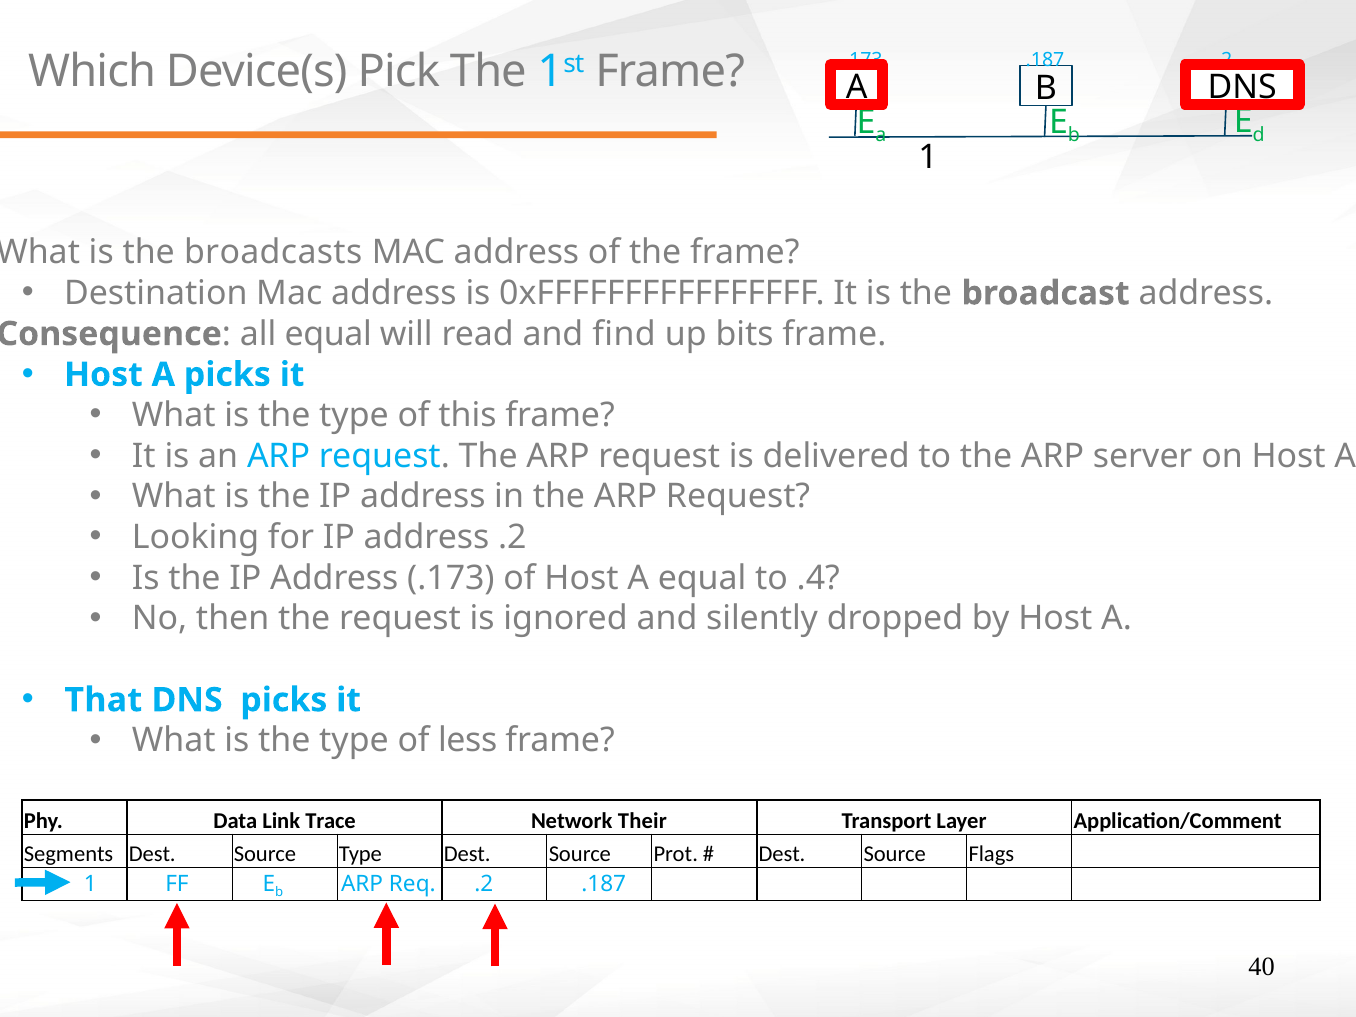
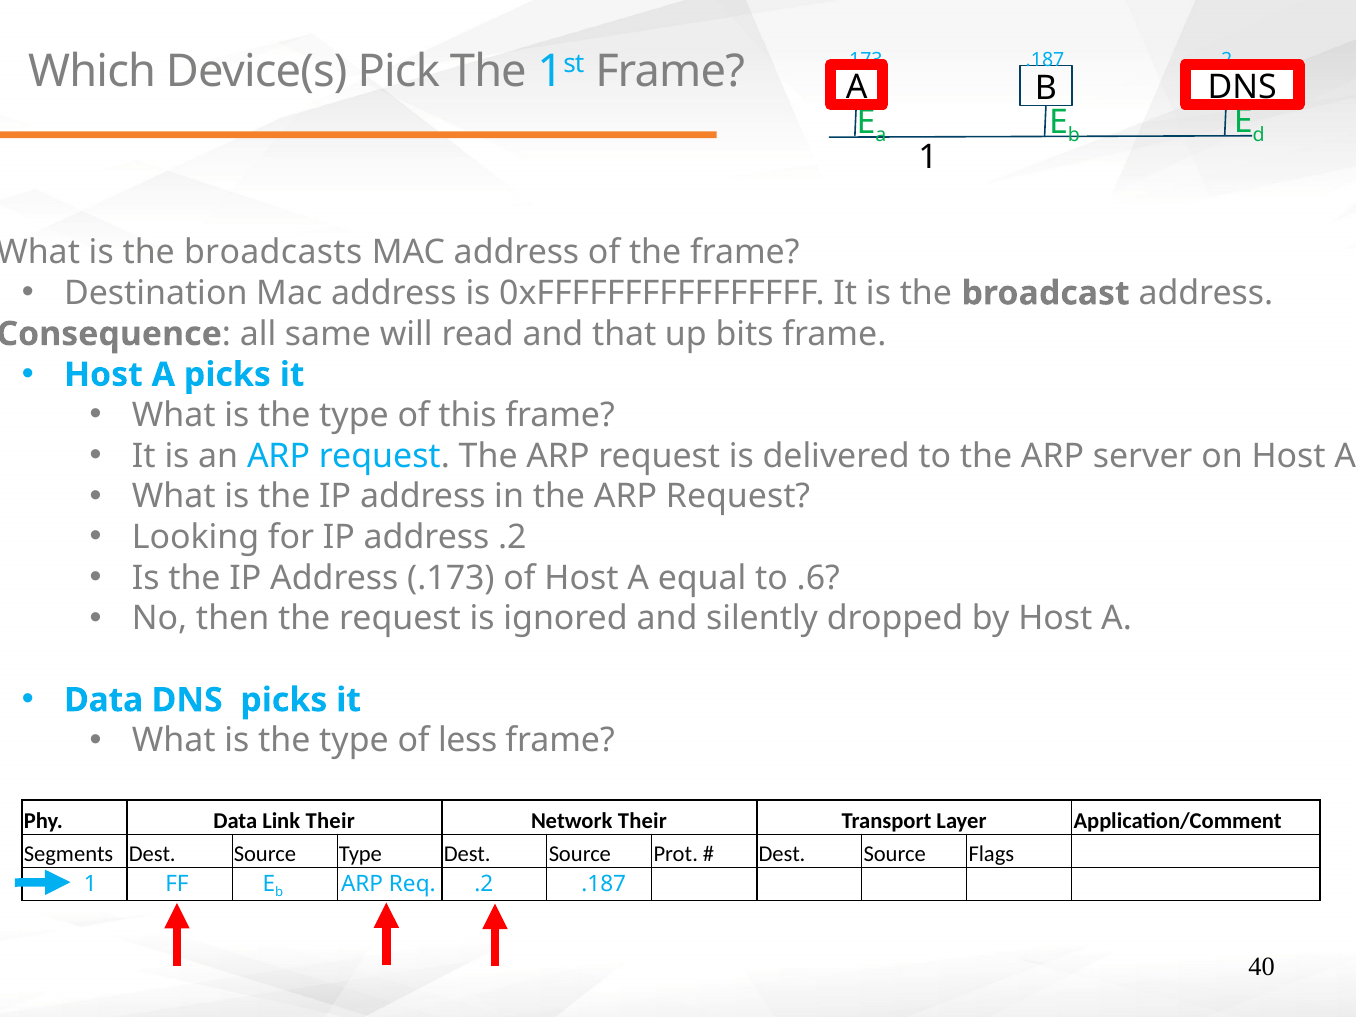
all equal: equal -> same (328, 334)
find: find -> that (624, 334)
.4: .4 -> .6 (818, 578)
That: That -> Data (104, 700)
Link Trace: Trace -> Their (330, 821)
